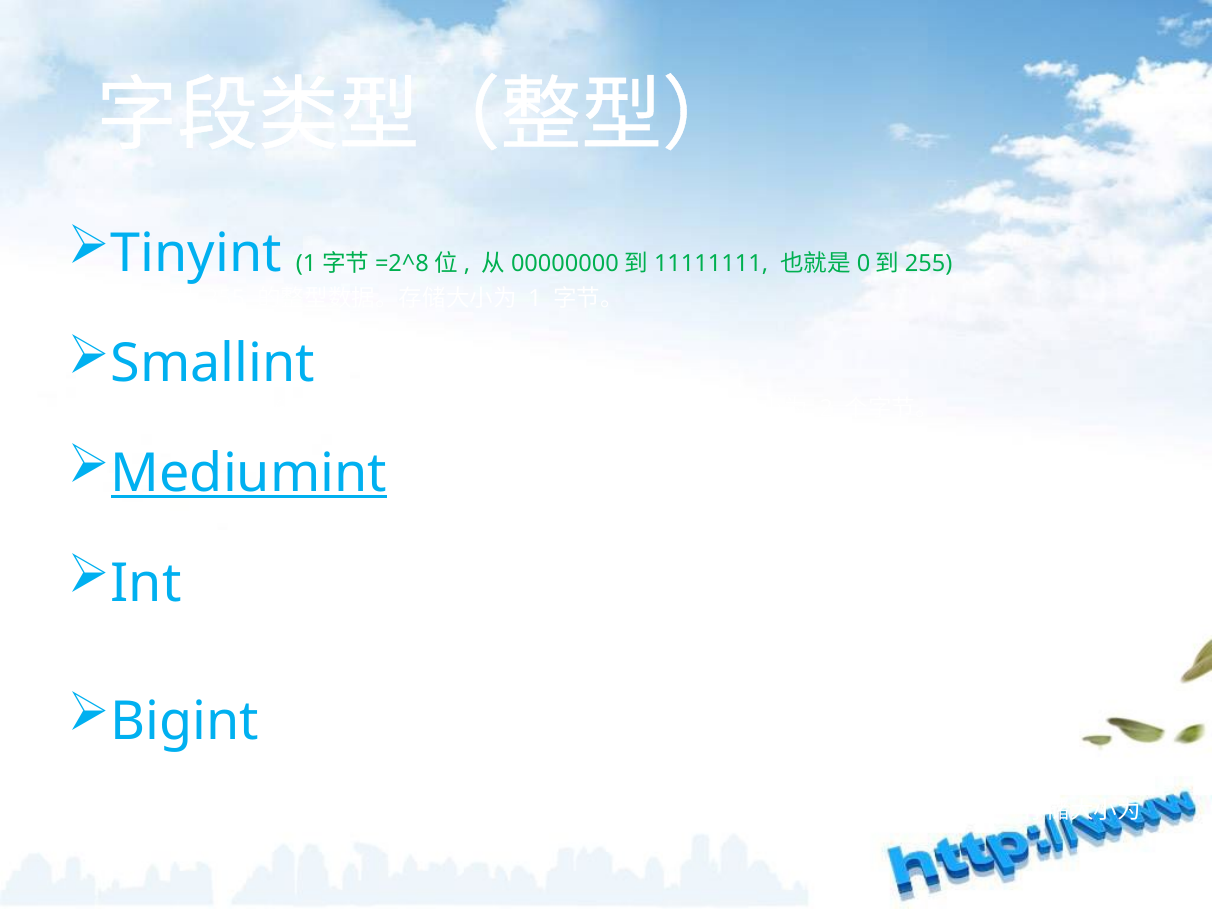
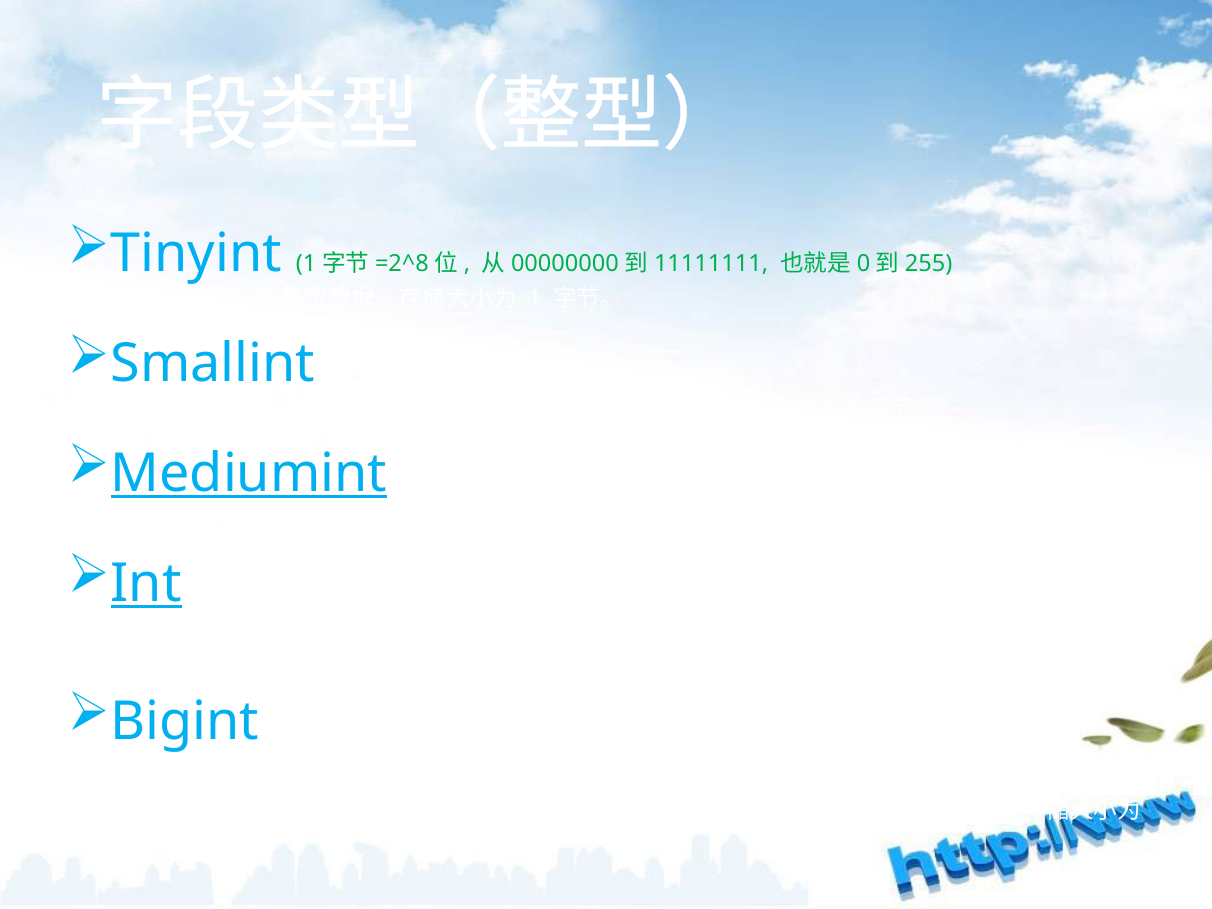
Int underline: none -> present (146, 583)
